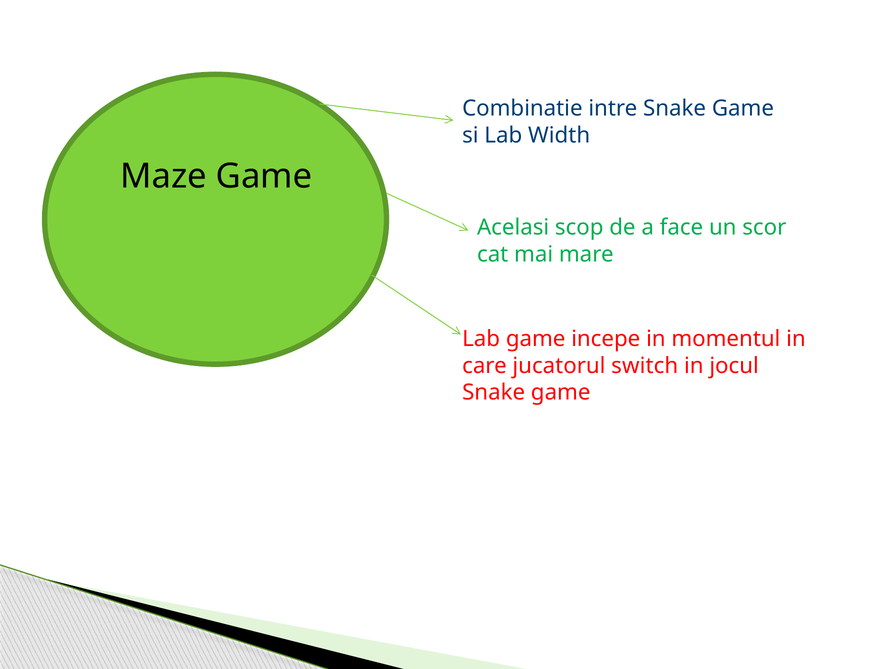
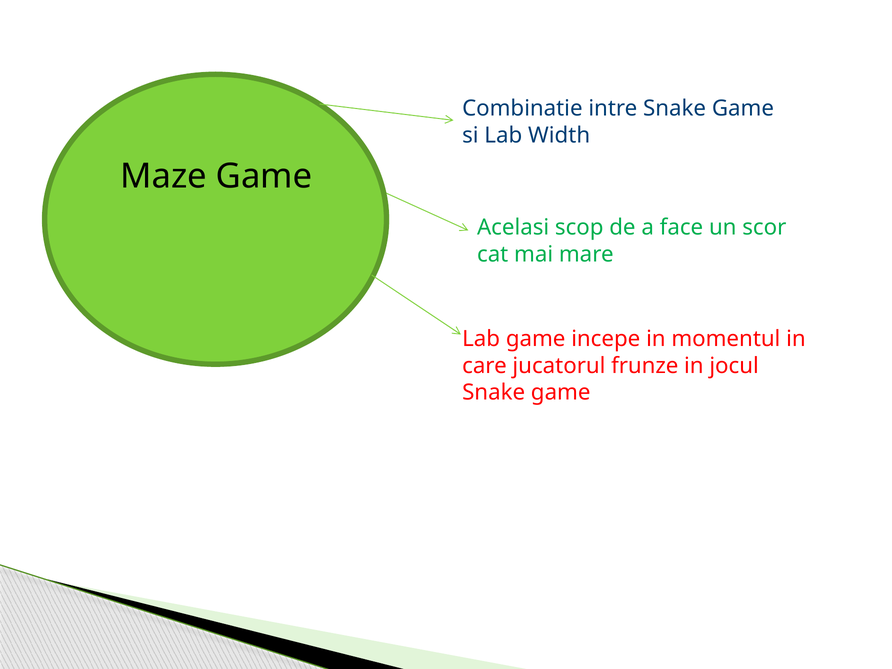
switch: switch -> frunze (645, 366)
